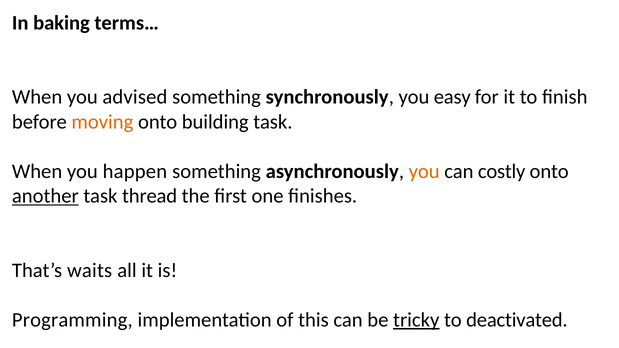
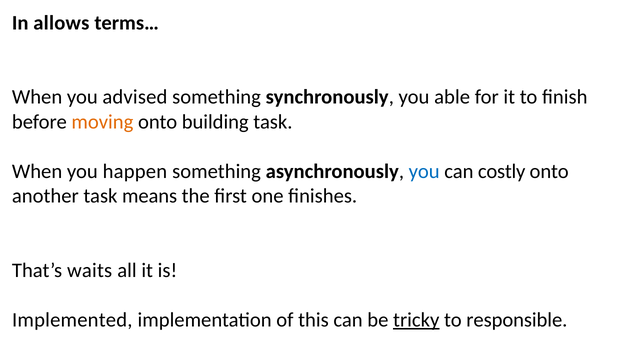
baking: baking -> allows (61, 23)
easy: easy -> able (452, 97)
you colour: orange -> blue (424, 171)
another underline: present -> none (45, 196)
thread: thread -> means (150, 196)
Programming: Programming -> Implemented (72, 320)
deactivated: deactivated -> responsible (517, 320)
